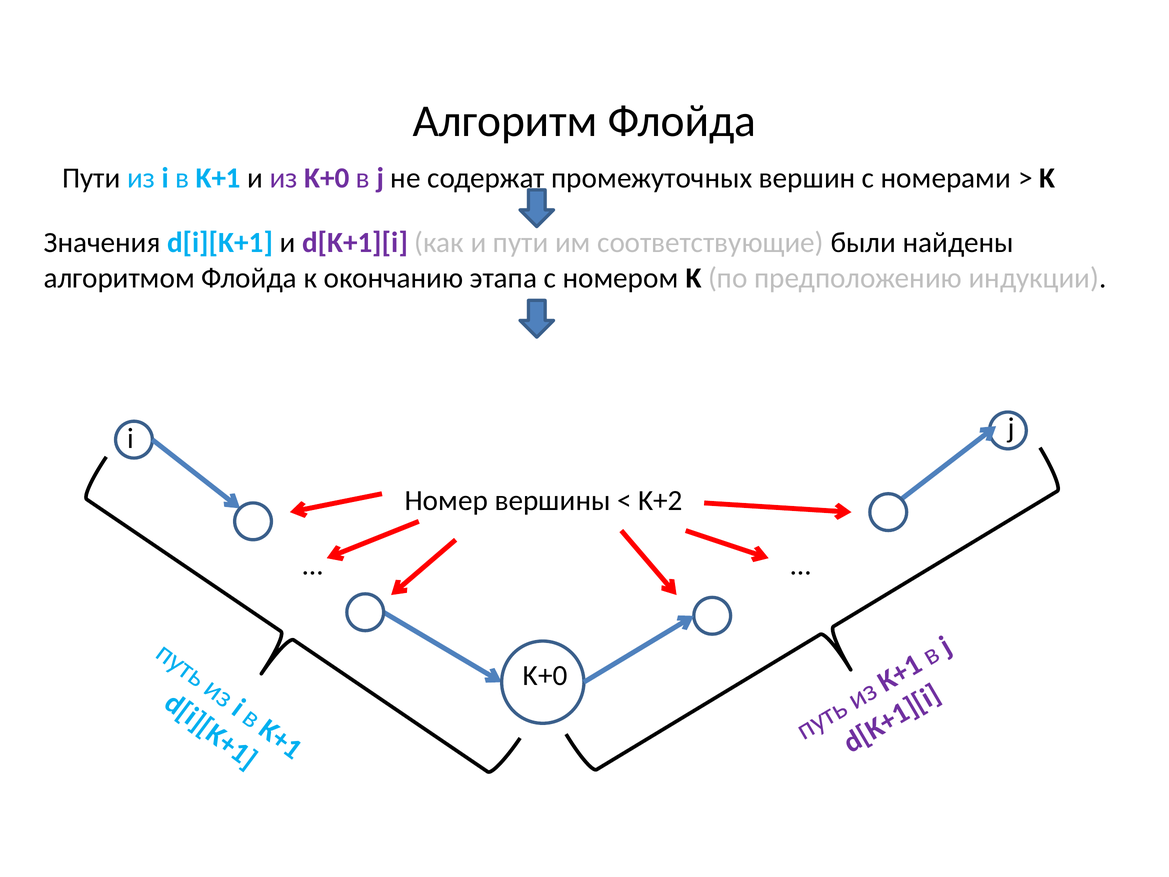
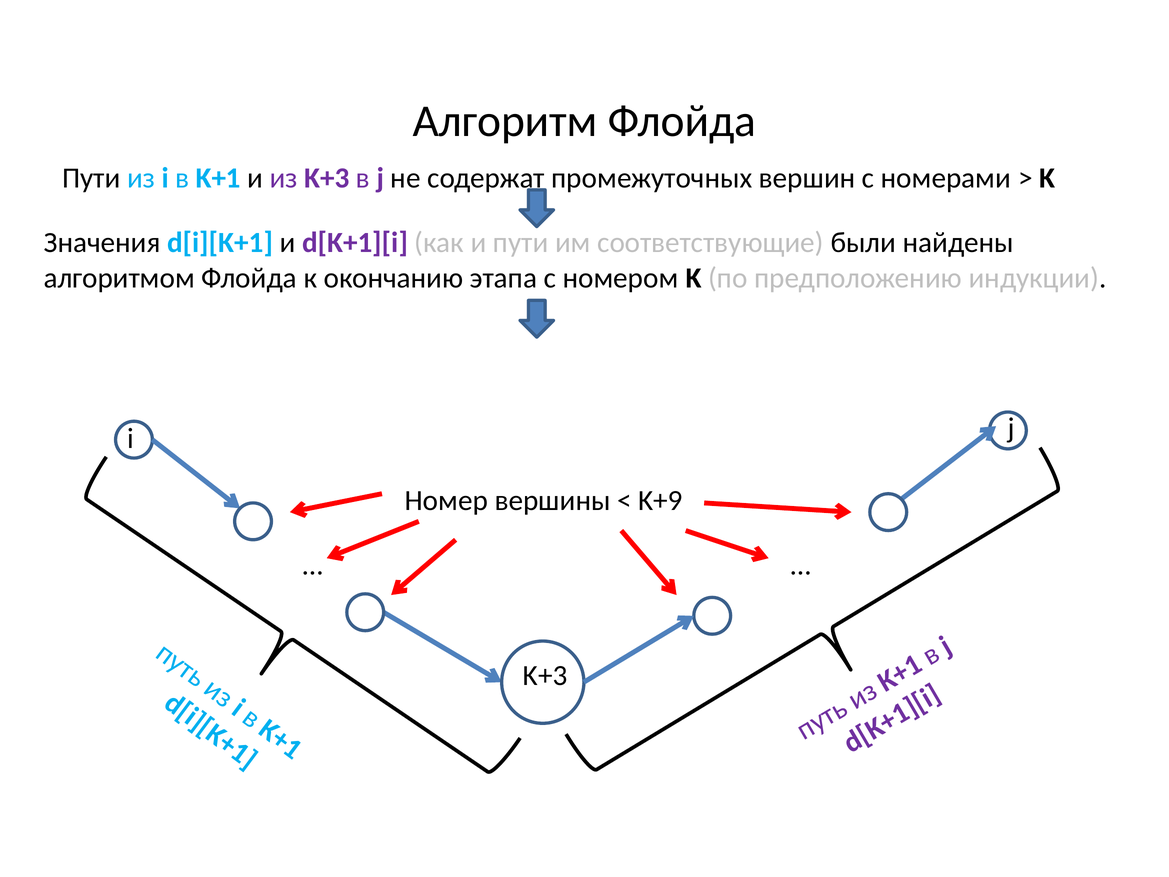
из K+0: K+0 -> K+3 (327, 178)
K+2: K+2 -> K+9 (660, 500)
K+0: K+0 -> K+3 (545, 675)
